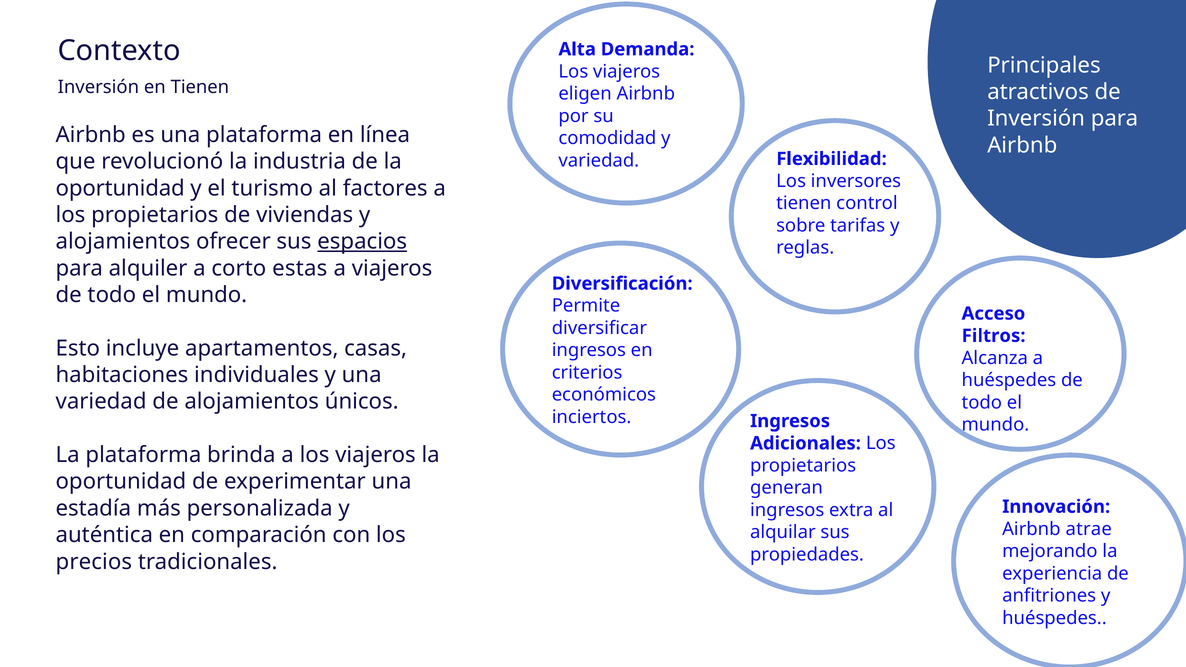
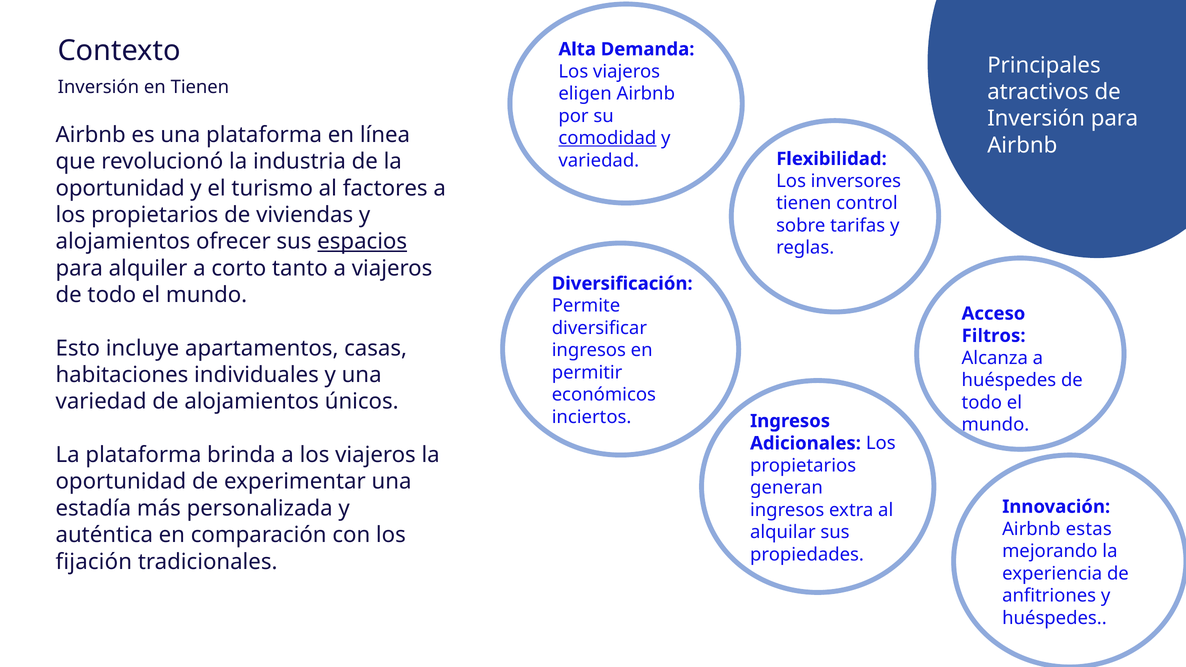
comodidad underline: none -> present (607, 138)
estas: estas -> tanto (300, 268)
criterios: criterios -> permitir (587, 373)
atrae: atrae -> estas (1089, 529)
precios: precios -> fijación (94, 562)
